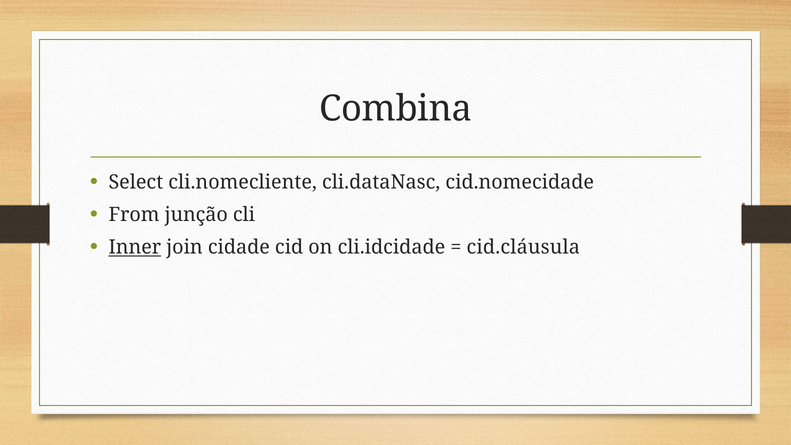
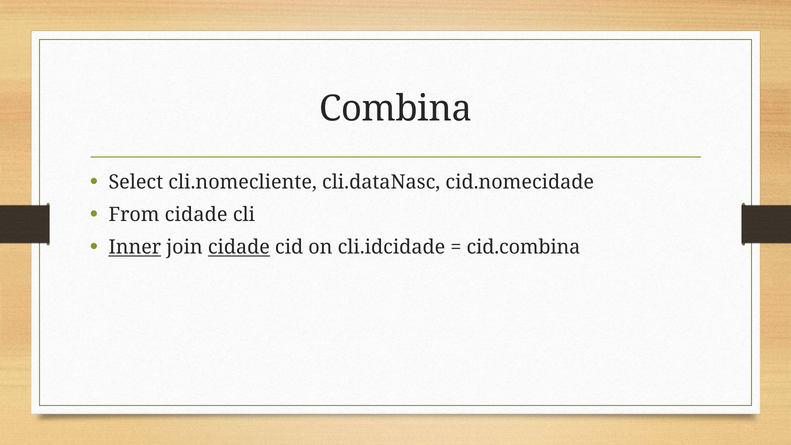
From junção: junção -> cidade (196, 215)
cidade underline: none -> present (239, 247)
cid.cláusula: cid.cláusula -> cid.combina (523, 247)
